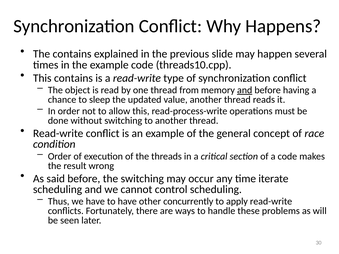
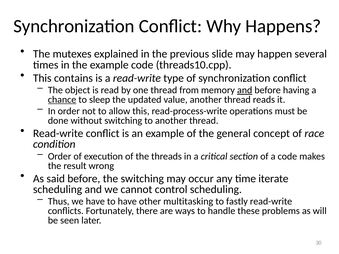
The contains: contains -> mutexes (72, 54)
chance underline: none -> present (62, 100)
concurrently: concurrently -> multitasking (188, 202)
apply: apply -> fastly (237, 202)
